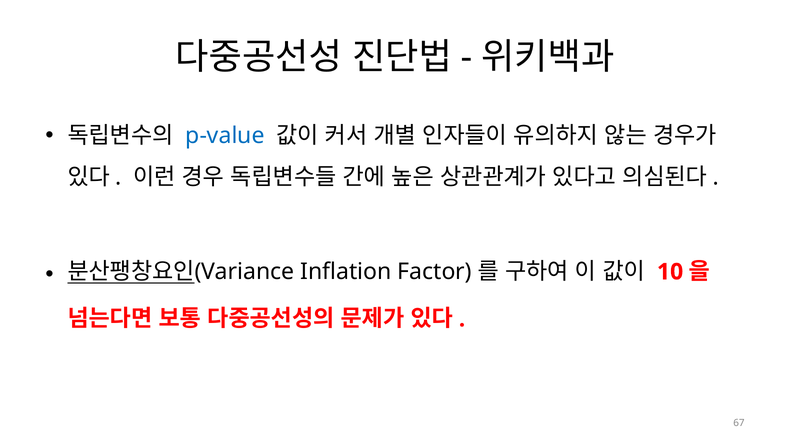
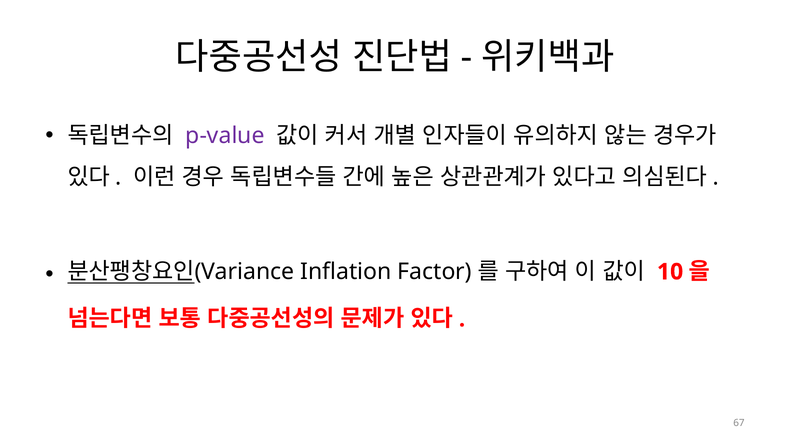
p-value colour: blue -> purple (225, 136)
